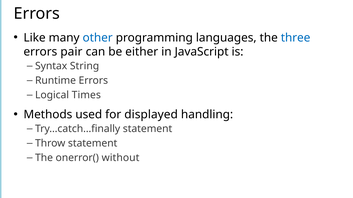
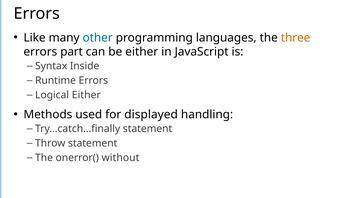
three colour: blue -> orange (296, 38)
pair: pair -> part (72, 52)
String: String -> Inside (85, 66)
Logical Times: Times -> Either (86, 95)
